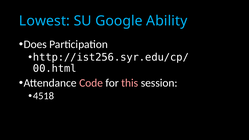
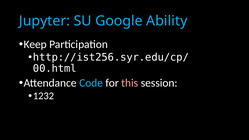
Lowest: Lowest -> Jupyter (45, 21)
Does: Does -> Keep (35, 44)
Code colour: pink -> light blue (91, 83)
4518: 4518 -> 1232 (43, 96)
